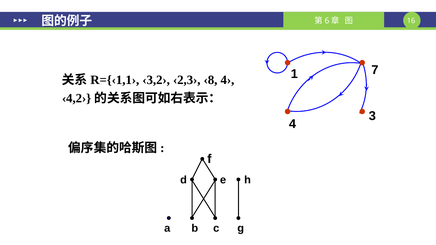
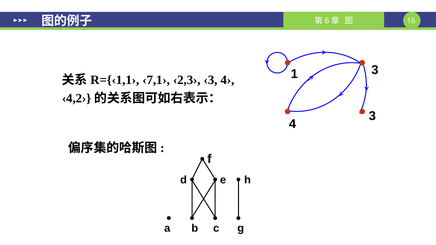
1 7: 7 -> 3 (375, 70)
‹3,2›: ‹3,2› -> ‹7,1› (156, 80)
‹8: ‹8 -> ‹3 (211, 80)
